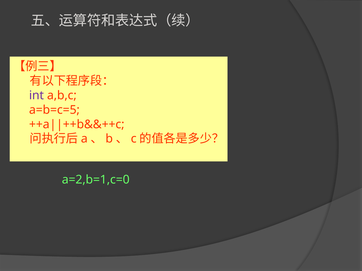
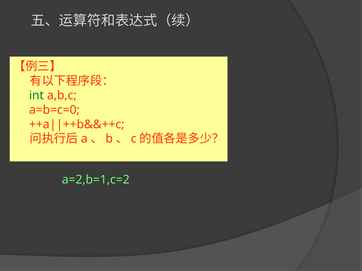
int colour: purple -> green (36, 96)
a=b=c=5: a=b=c=5 -> a=b=c=0 (54, 110)
a=2,b=1,c=0: a=2,b=1,c=0 -> a=2,b=1,c=2 (96, 180)
